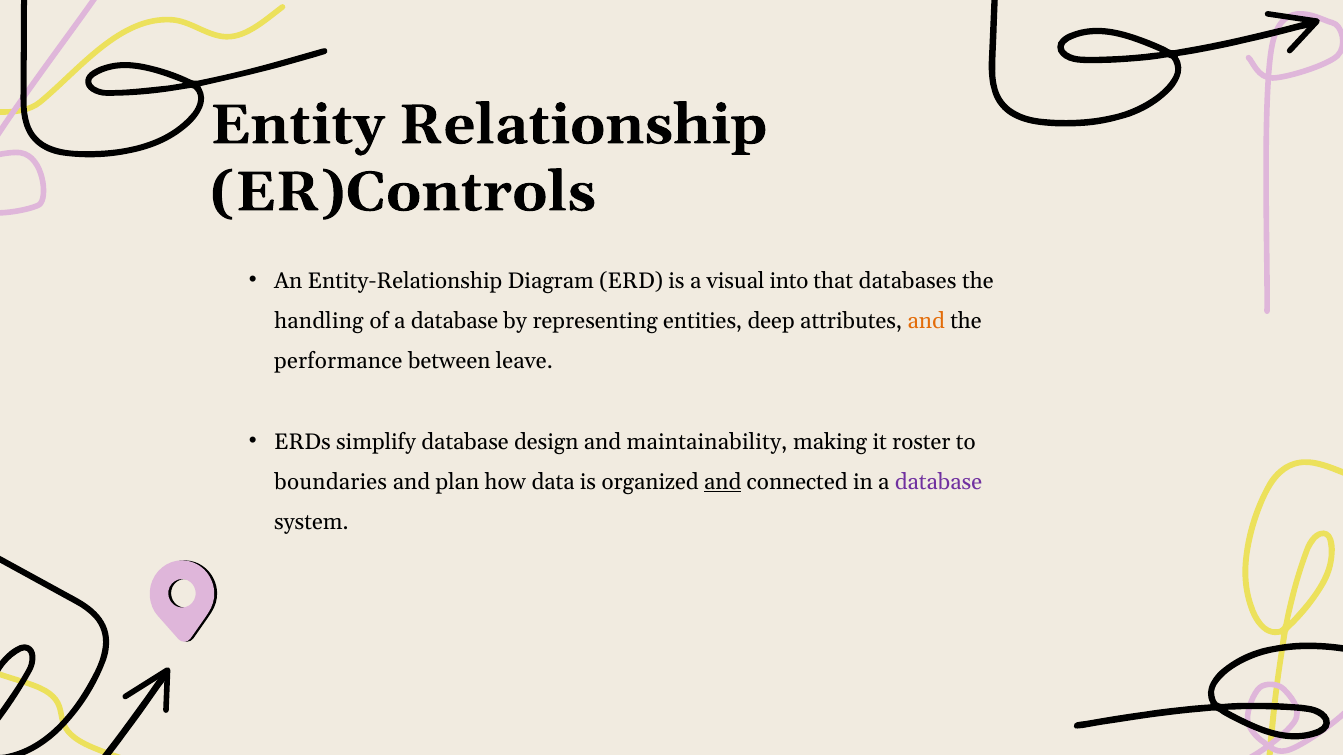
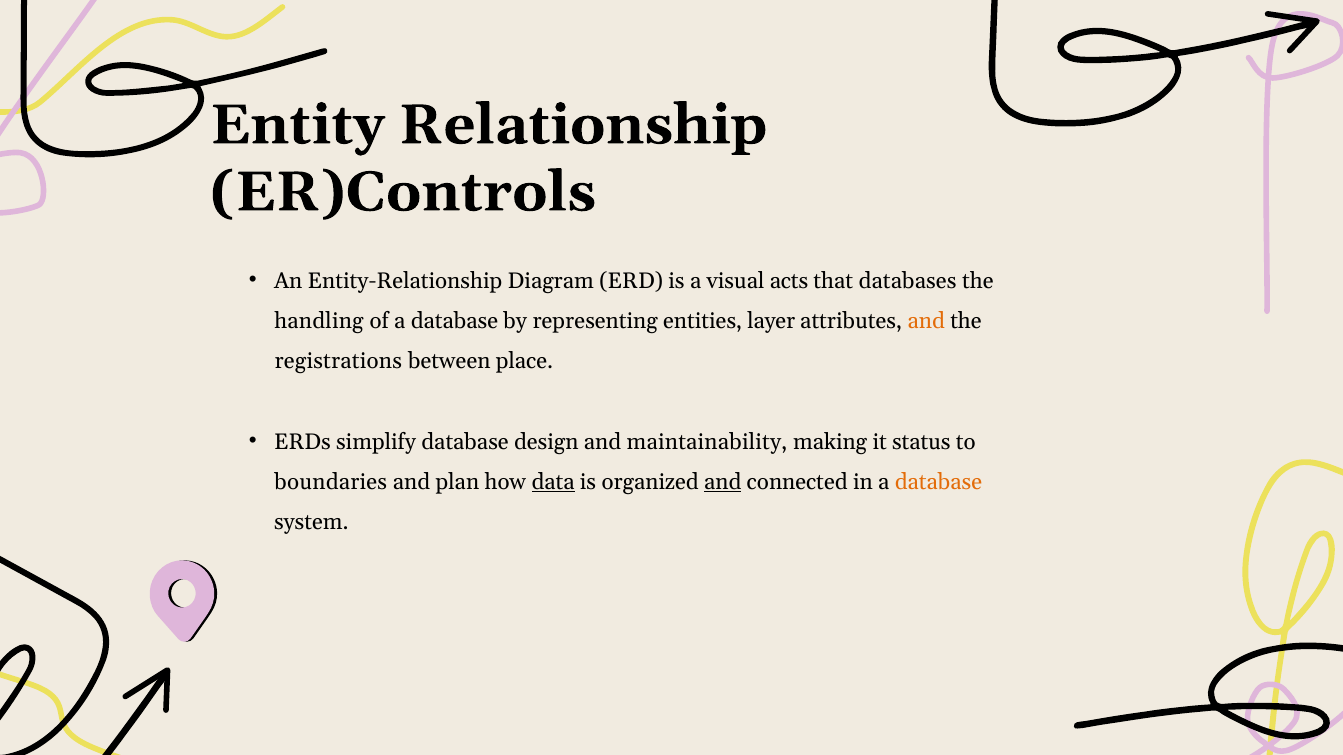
into: into -> acts (789, 281)
deep: deep -> layer (771, 321)
performance: performance -> registrations (338, 361)
leave: leave -> place (524, 361)
roster: roster -> status (921, 442)
data underline: none -> present (553, 482)
database colour: purple -> orange (939, 482)
